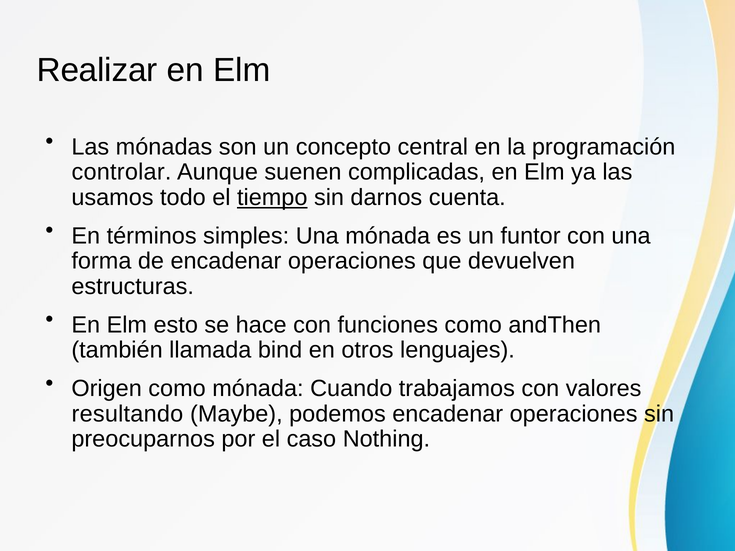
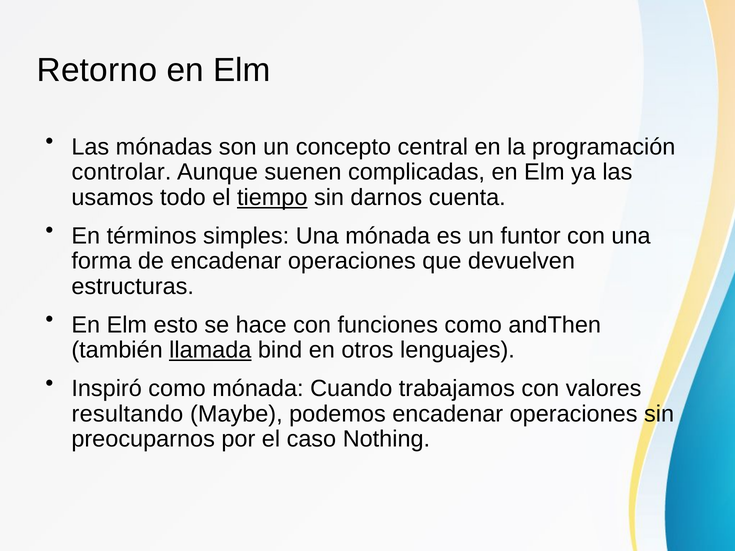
Realizar: Realizar -> Retorno (97, 70)
llamada underline: none -> present (210, 350)
Origen: Origen -> Inspiró (107, 389)
